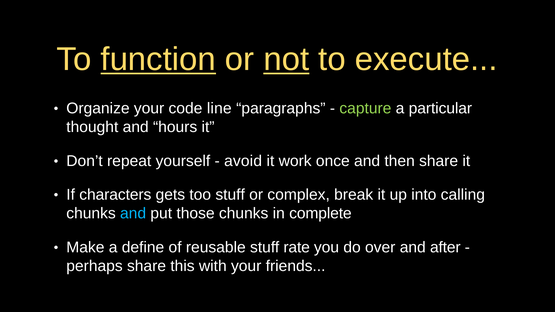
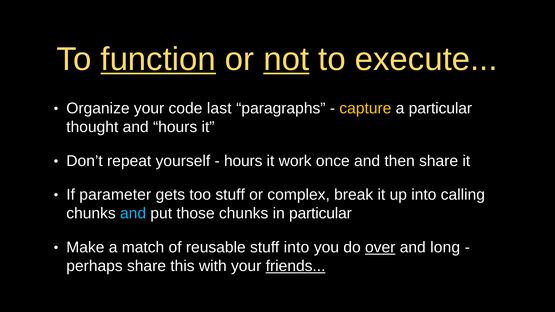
line: line -> last (219, 108)
capture colour: light green -> yellow (365, 108)
avoid: avoid -> hours (243, 161)
characters: characters -> parameter (115, 195)
in complete: complete -> particular (320, 214)
define: define -> match (143, 248)
stuff rate: rate -> into (296, 248)
over underline: none -> present (380, 248)
after: after -> long (445, 248)
friends underline: none -> present (296, 266)
